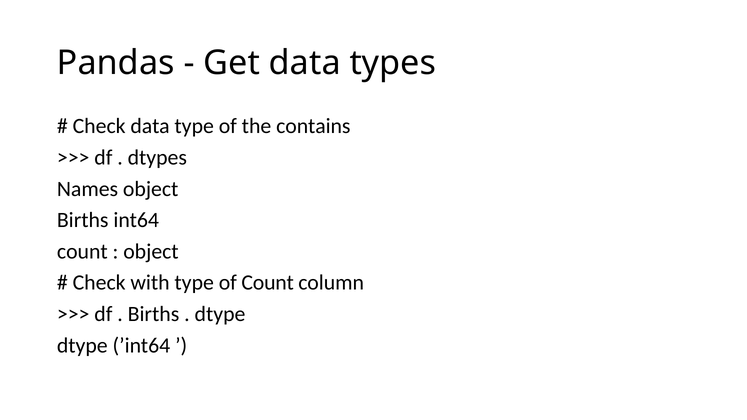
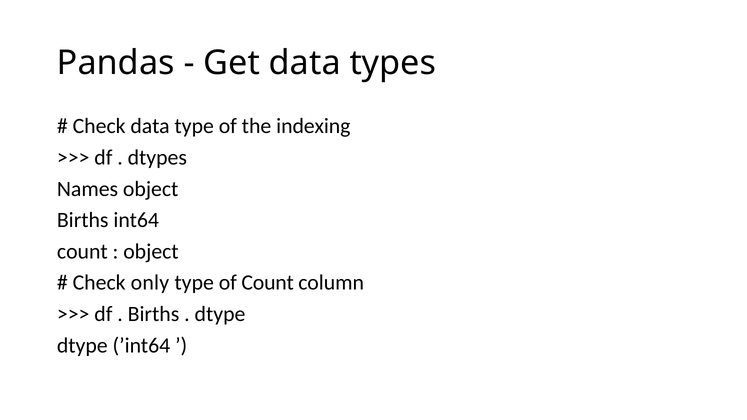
contains: contains -> indexing (313, 126)
with: with -> only (150, 283)
